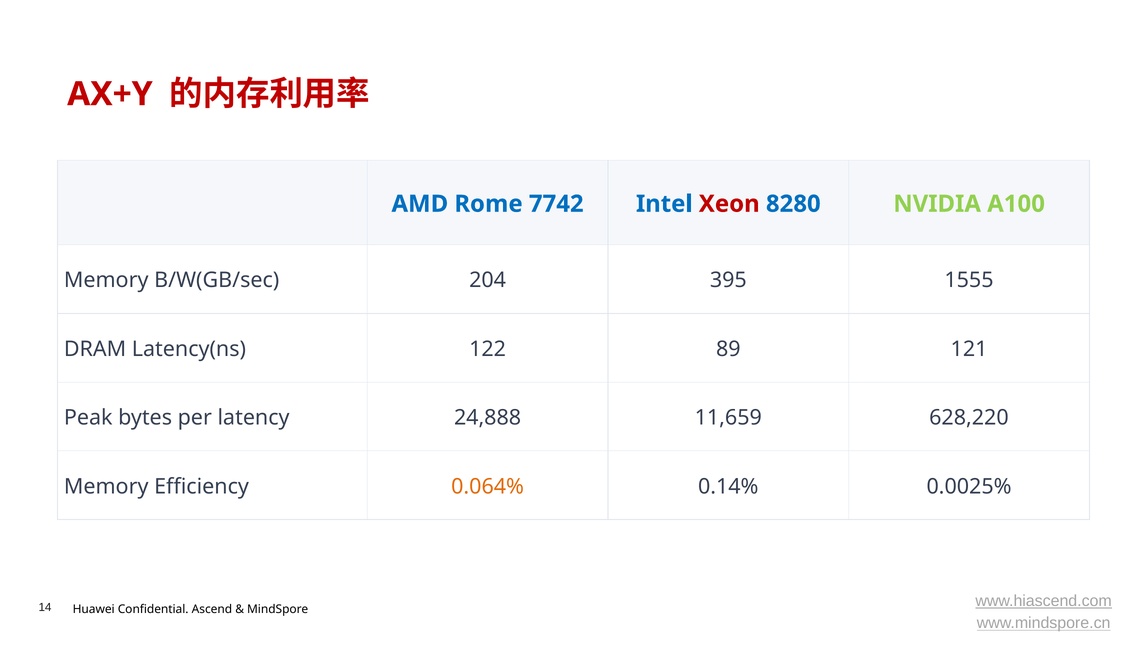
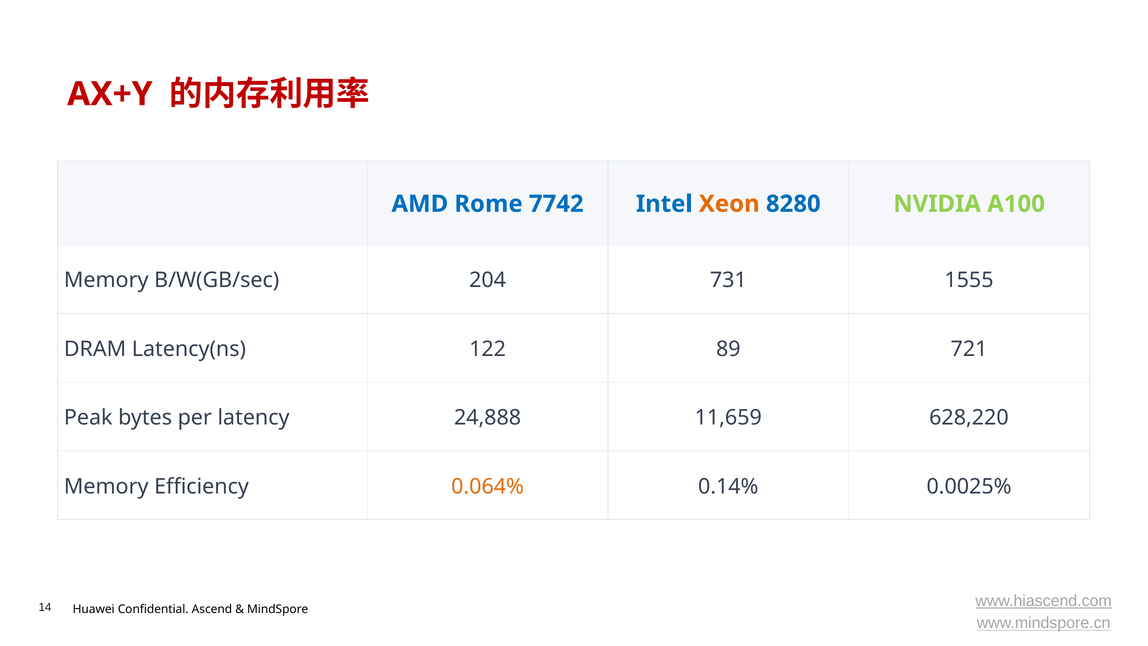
Xeon colour: red -> orange (729, 204)
395: 395 -> 731 (728, 280)
121: 121 -> 721 (969, 349)
